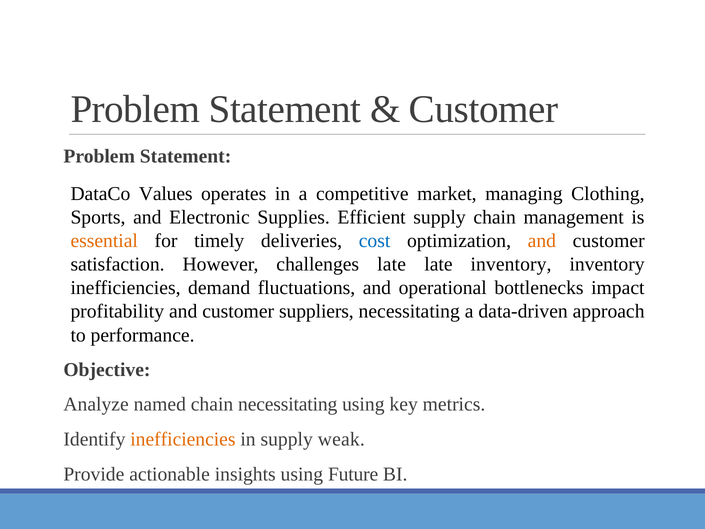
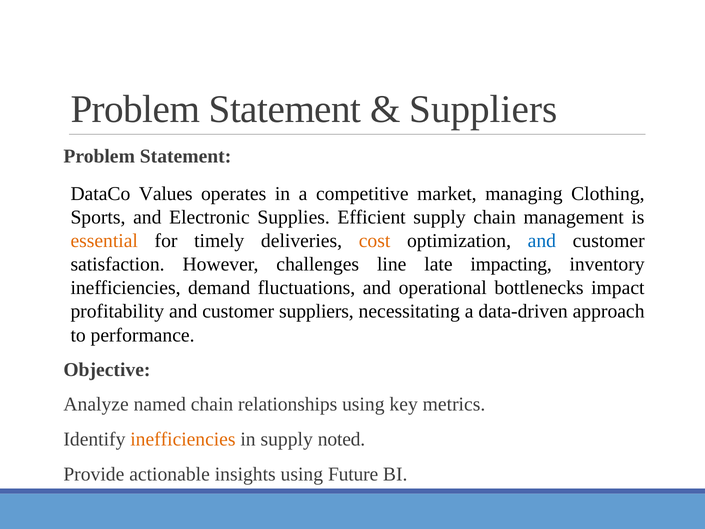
Customer: Customer -> Suppliers (483, 110)
cost colour: blue -> orange (375, 241)
and colour: orange -> blue (542, 241)
challenges late: late -> line (392, 264)
late inventory: inventory -> impacting (511, 264)
chain necessitating: necessitating -> relationships (288, 404)
weak: weak -> noted (342, 439)
